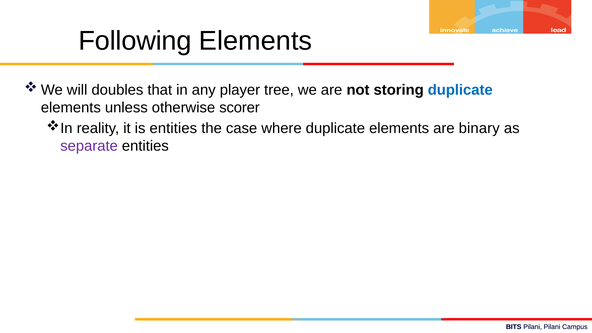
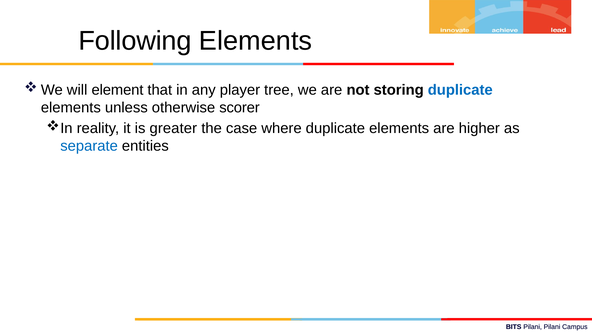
doubles: doubles -> element (117, 90)
is entities: entities -> greater (173, 128)
binary: binary -> higher (479, 128)
separate colour: purple -> blue (89, 146)
